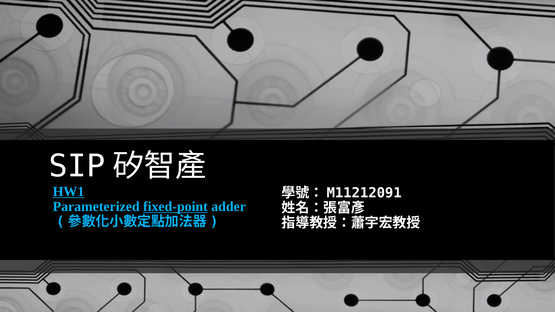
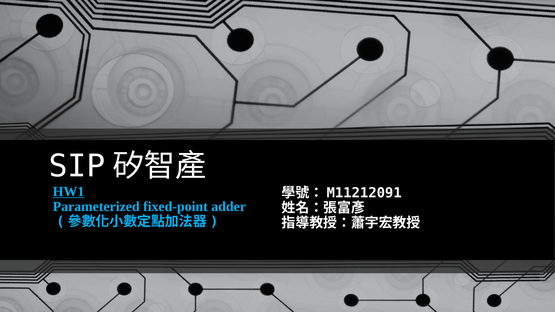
fixed-point underline: present -> none (175, 207)
